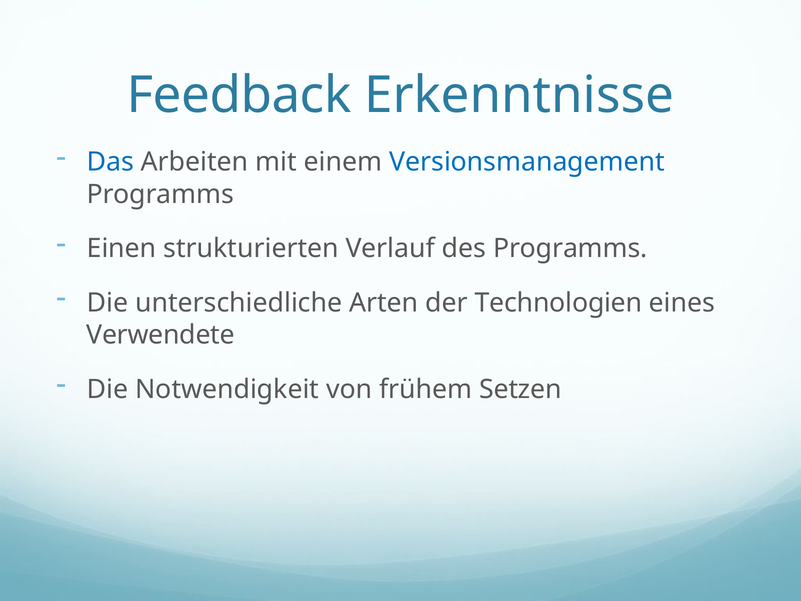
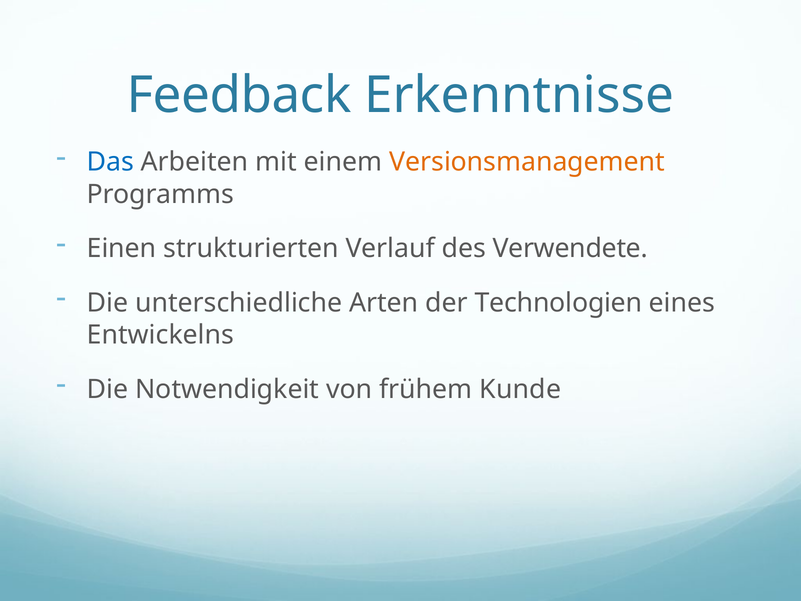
Versionsmanagement colour: blue -> orange (527, 162)
des Programms: Programms -> Verwendete (570, 248)
Verwendete: Verwendete -> Entwickelns (160, 335)
Setzen: Setzen -> Kunde (520, 389)
